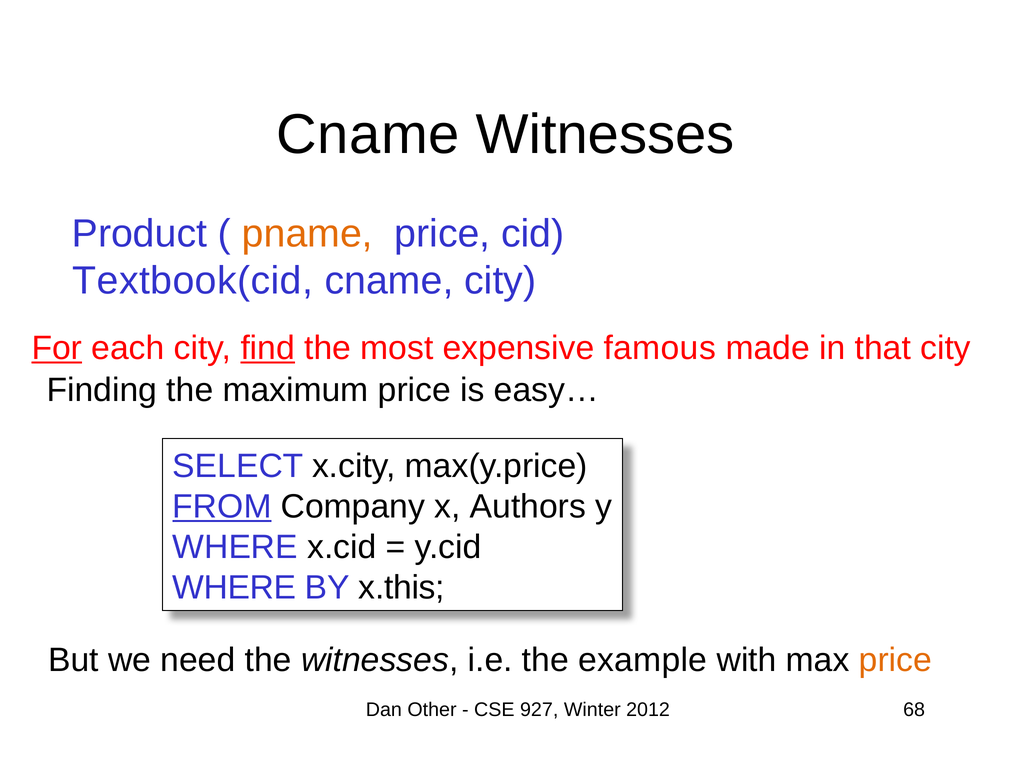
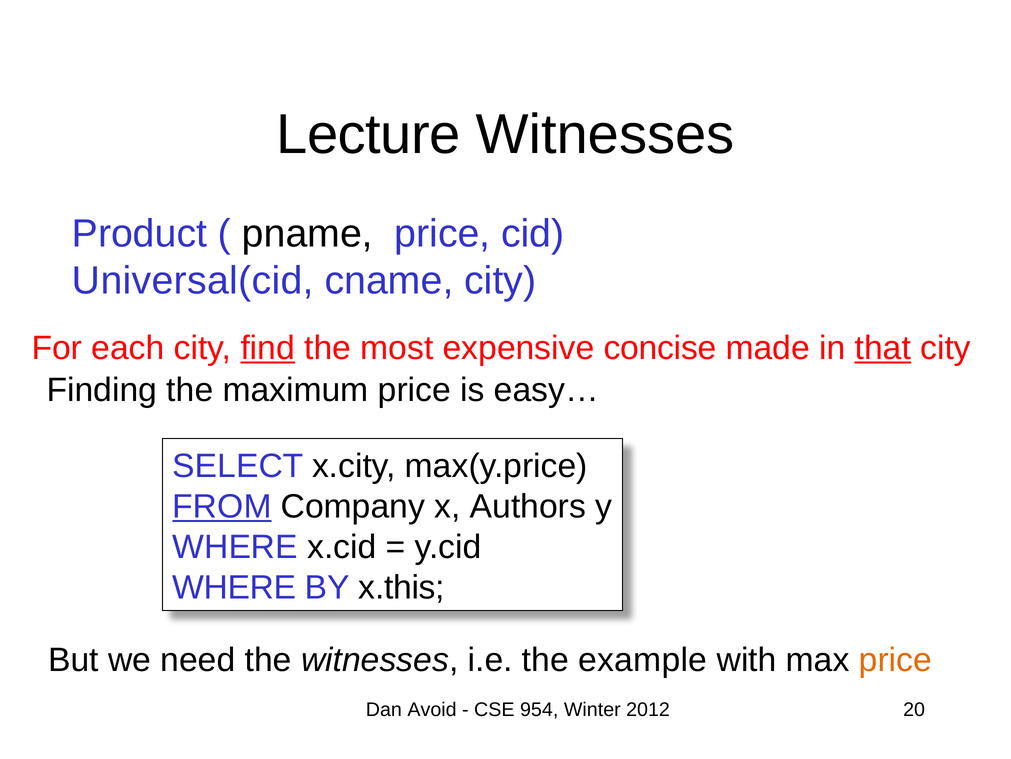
Cname: Cname -> Lecture (368, 134)
pname colour: orange -> black (307, 233)
Textbook(cid: Textbook(cid -> Universal(cid (193, 281)
For underline: present -> none (57, 348)
famous: famous -> concise (660, 348)
that underline: none -> present (883, 348)
Other: Other -> Avoid (432, 709)
927: 927 -> 954 (539, 709)
68: 68 -> 20 (914, 709)
